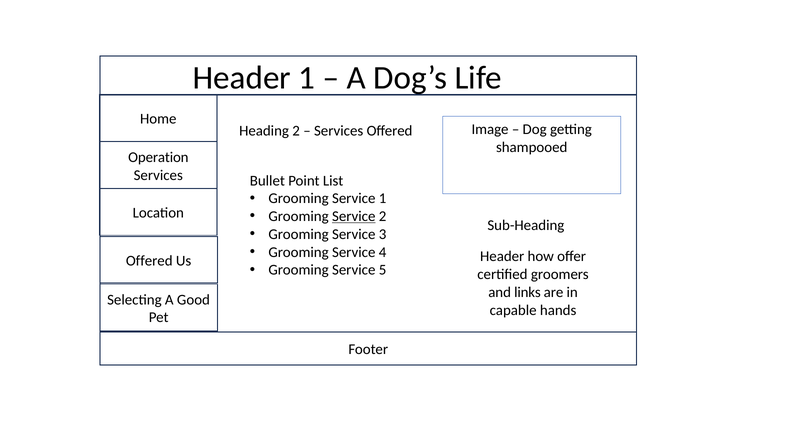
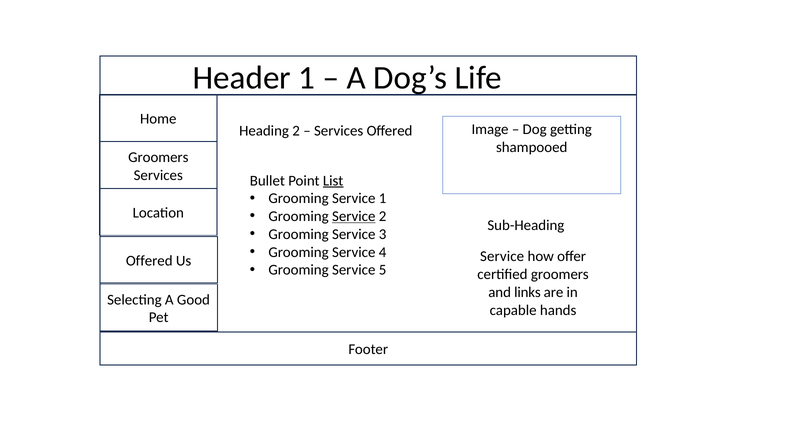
Operation: Operation -> Groomers (158, 157)
List underline: none -> present (333, 181)
Header: Header -> Service (502, 257)
